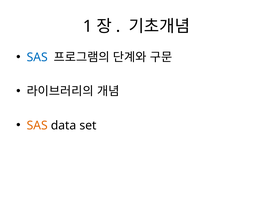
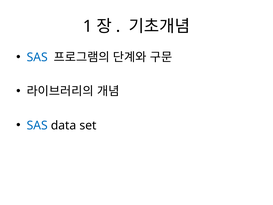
SAS colour: orange -> blue (37, 125)
